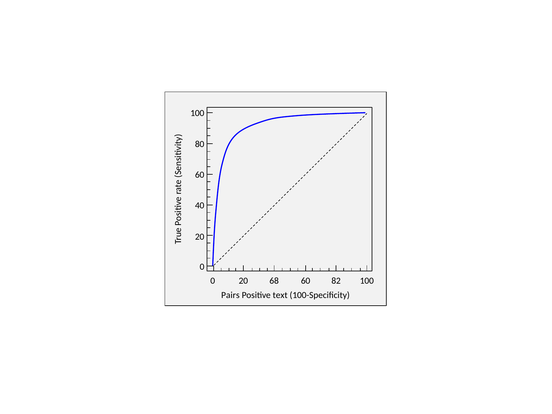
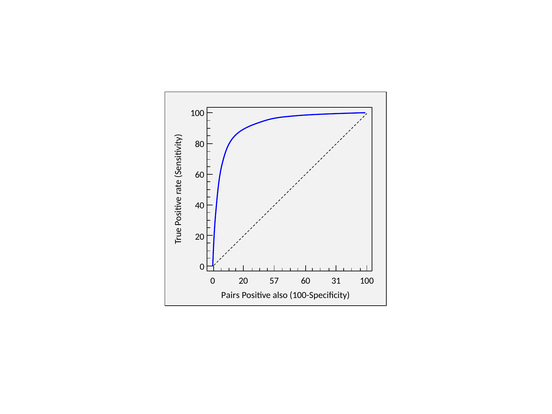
68: 68 -> 57 (274, 281)
82: 82 -> 31 (336, 281)
text: text -> also (280, 295)
